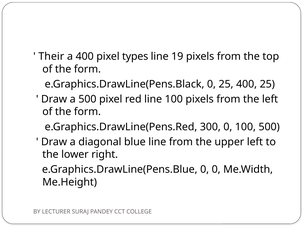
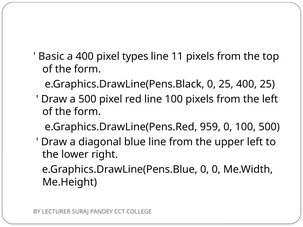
Their: Their -> Basic (51, 57)
19: 19 -> 11 (177, 57)
300: 300 -> 959 (210, 127)
